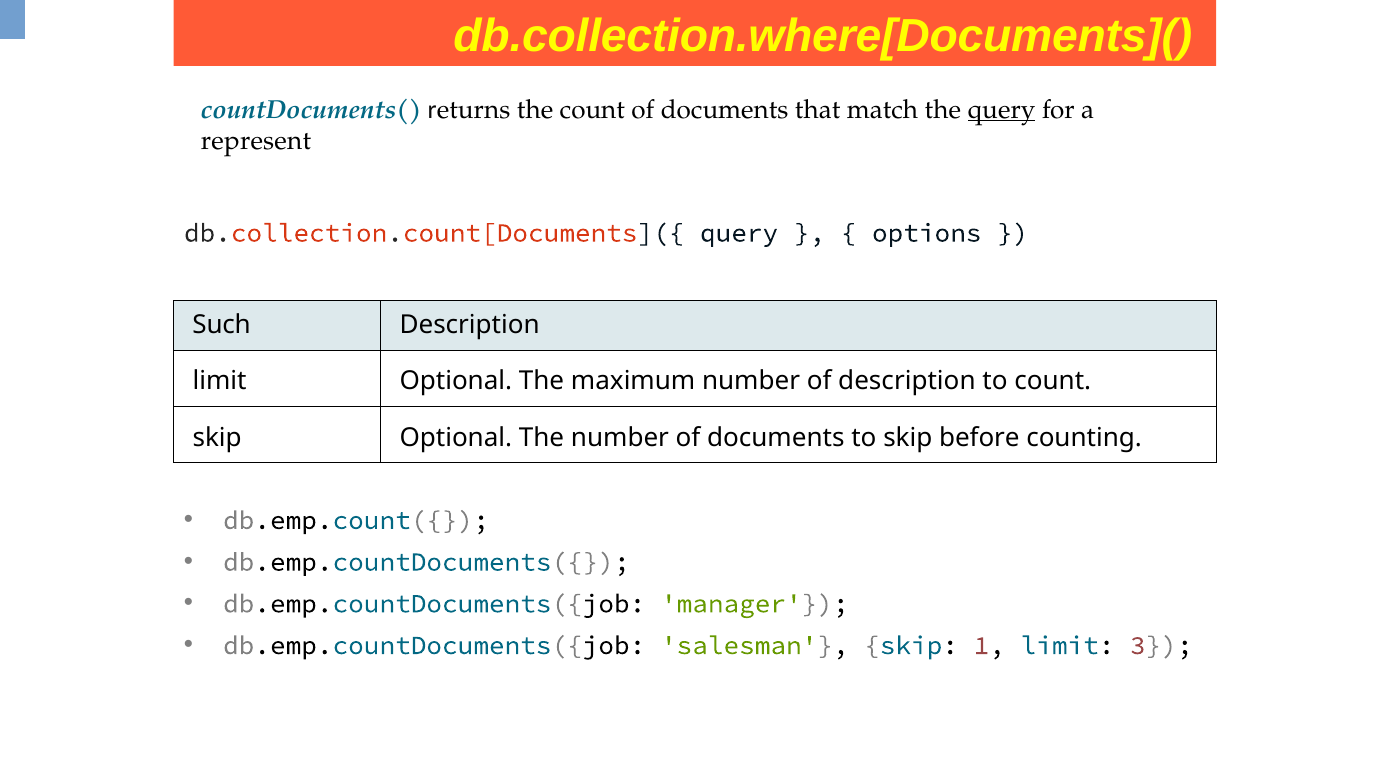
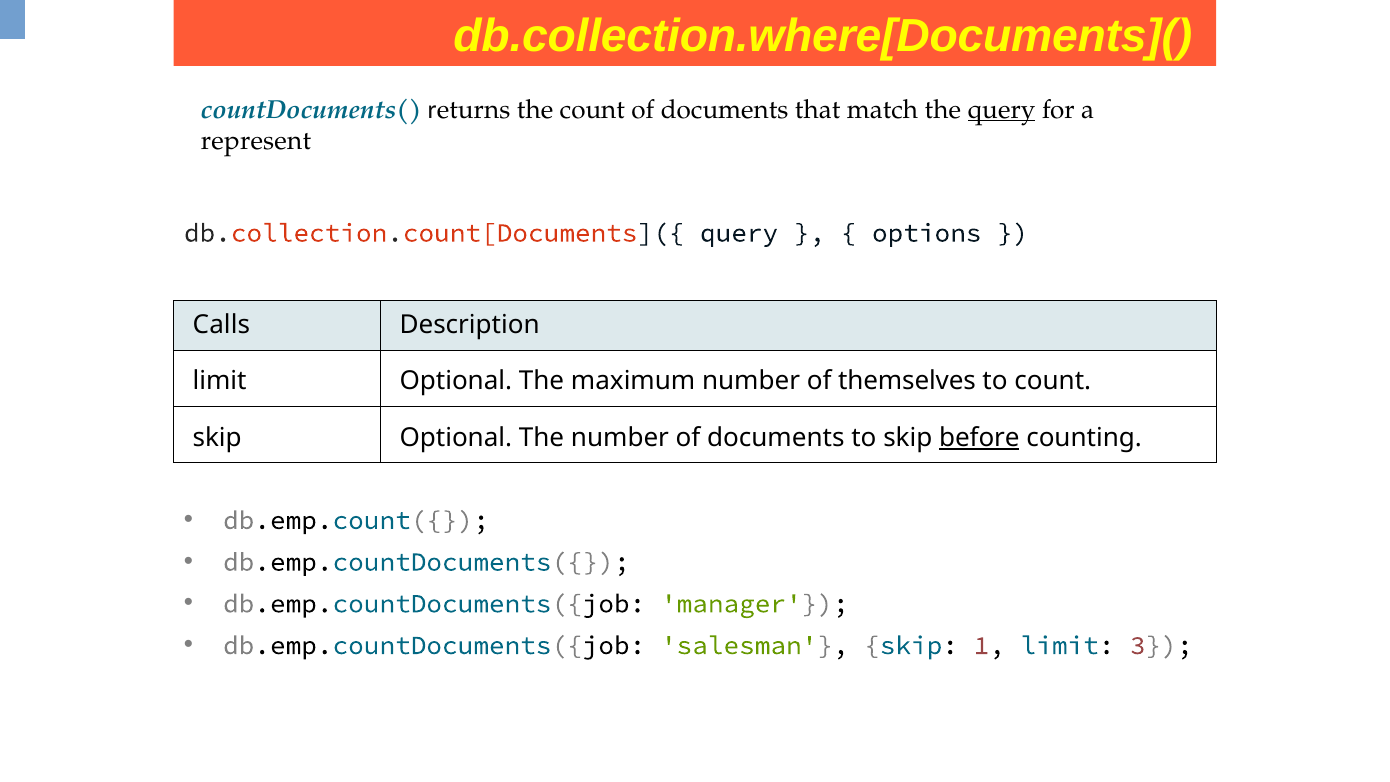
Such: Such -> Calls (221, 325)
of description: description -> themselves (907, 381)
before underline: none -> present (979, 438)
